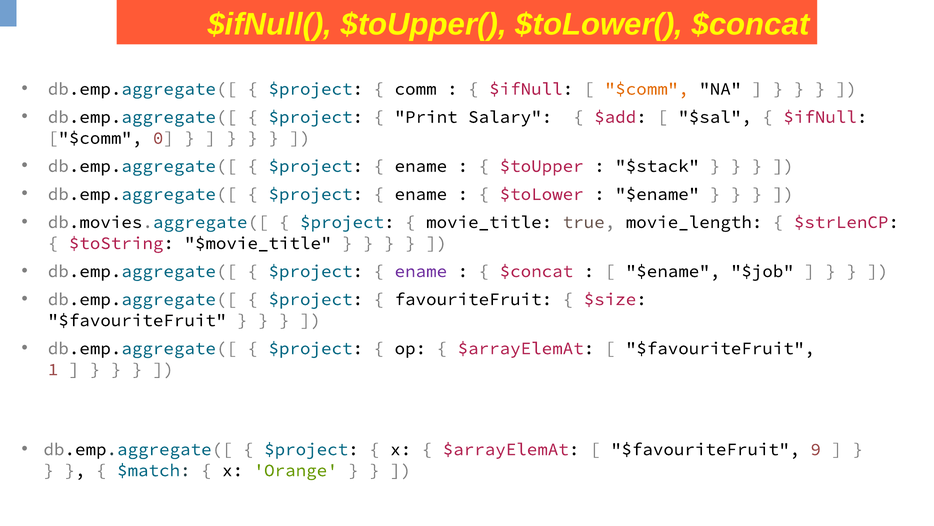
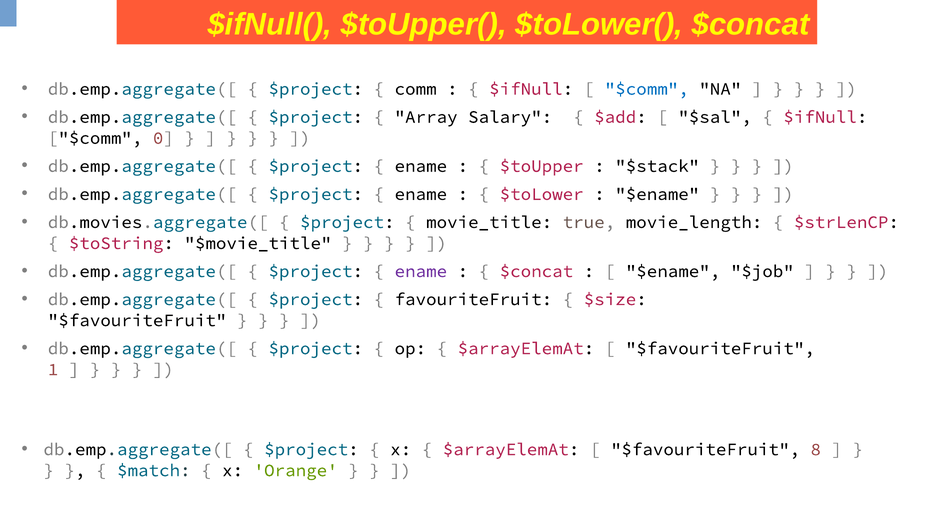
$comm colour: orange -> blue (647, 89)
Print: Print -> Array (426, 117)
9: 9 -> 8 (816, 449)
